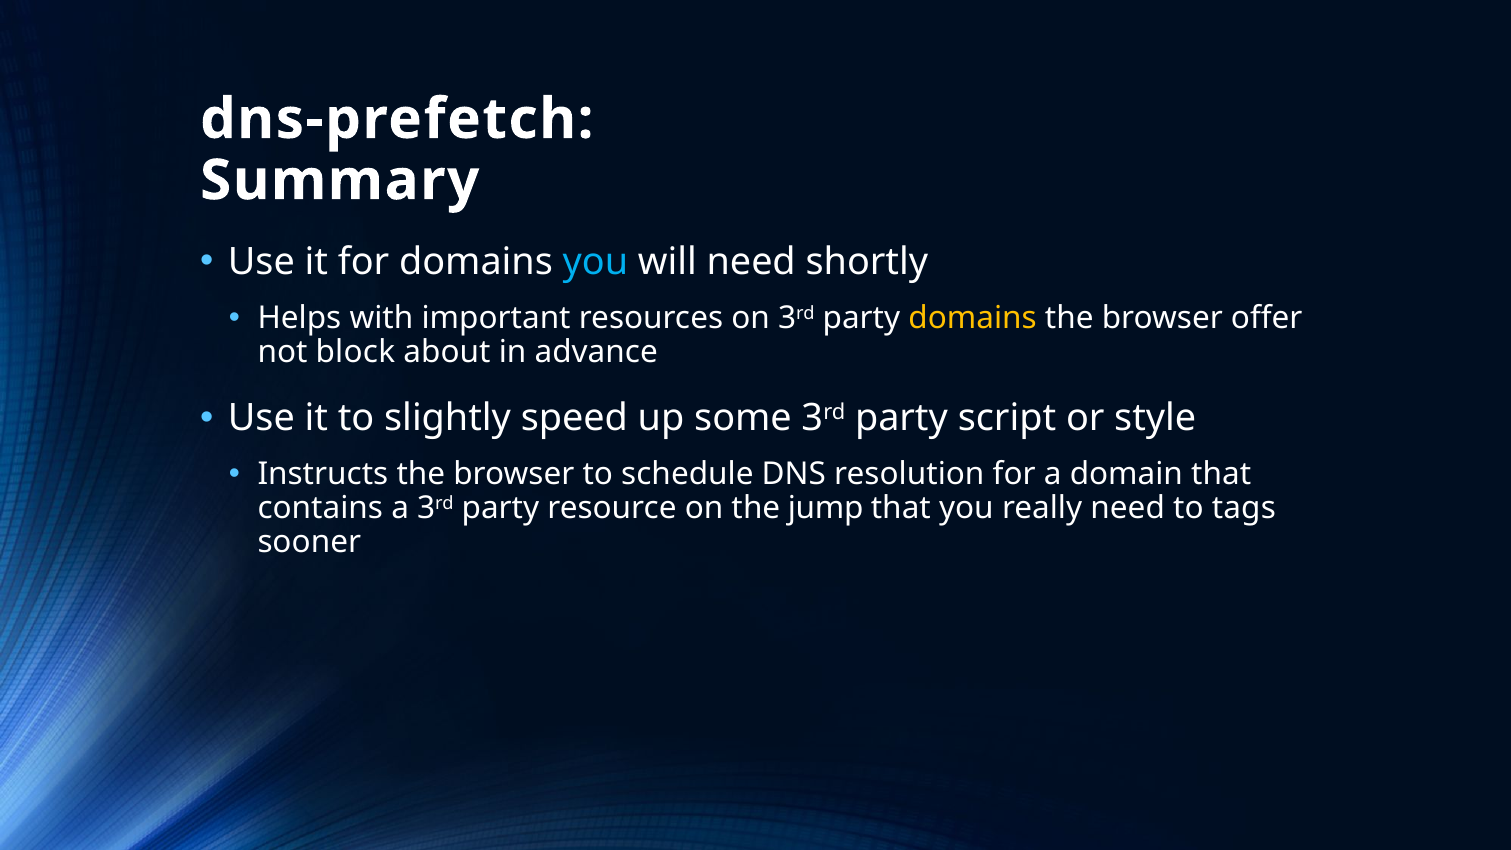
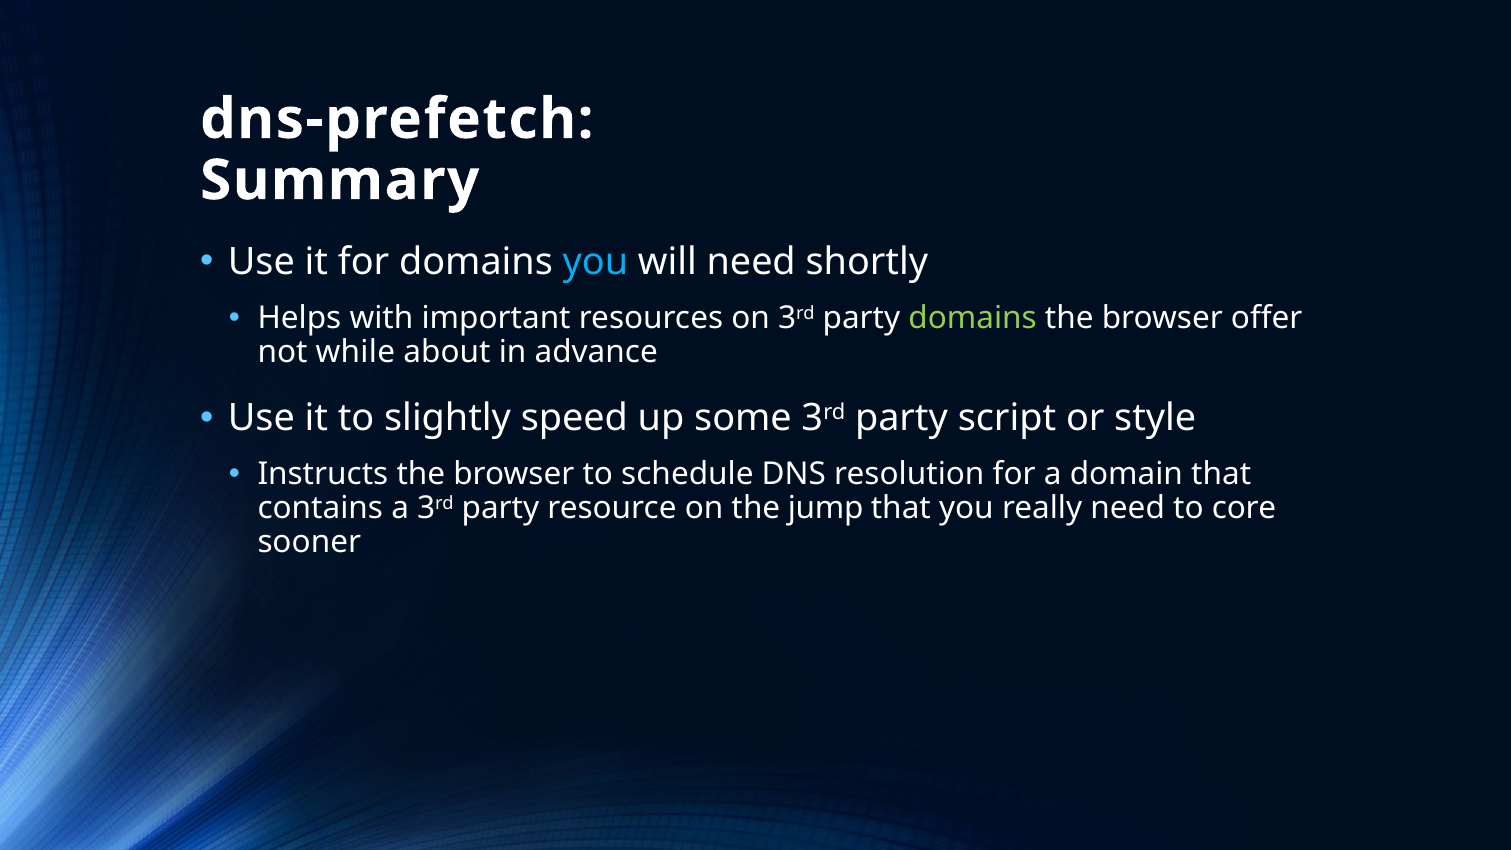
domains colour: yellow -> light green (973, 318)
block: block -> while (355, 352)
tags: tags -> core (1244, 509)
